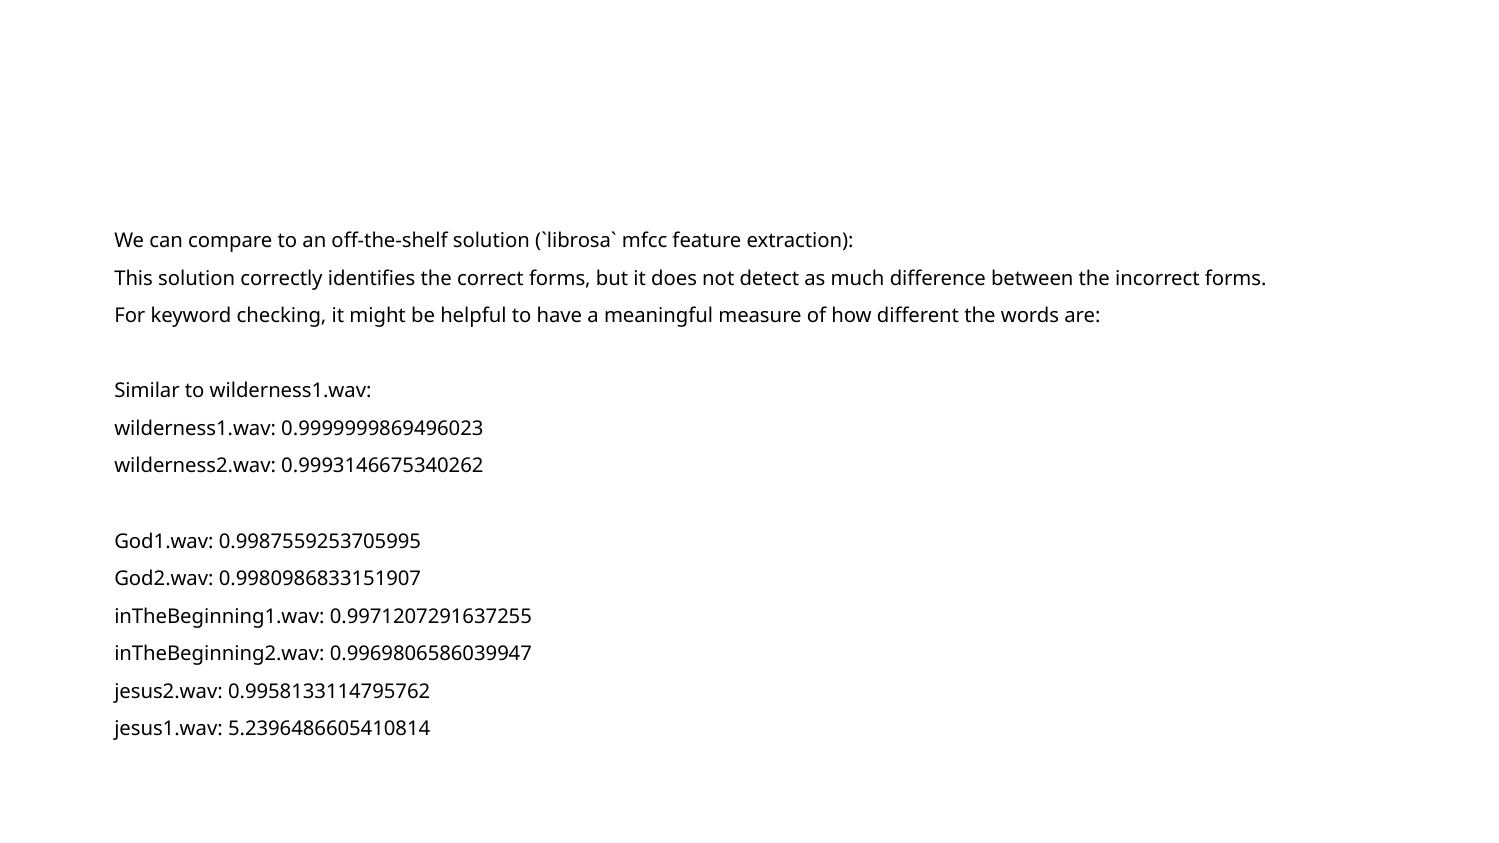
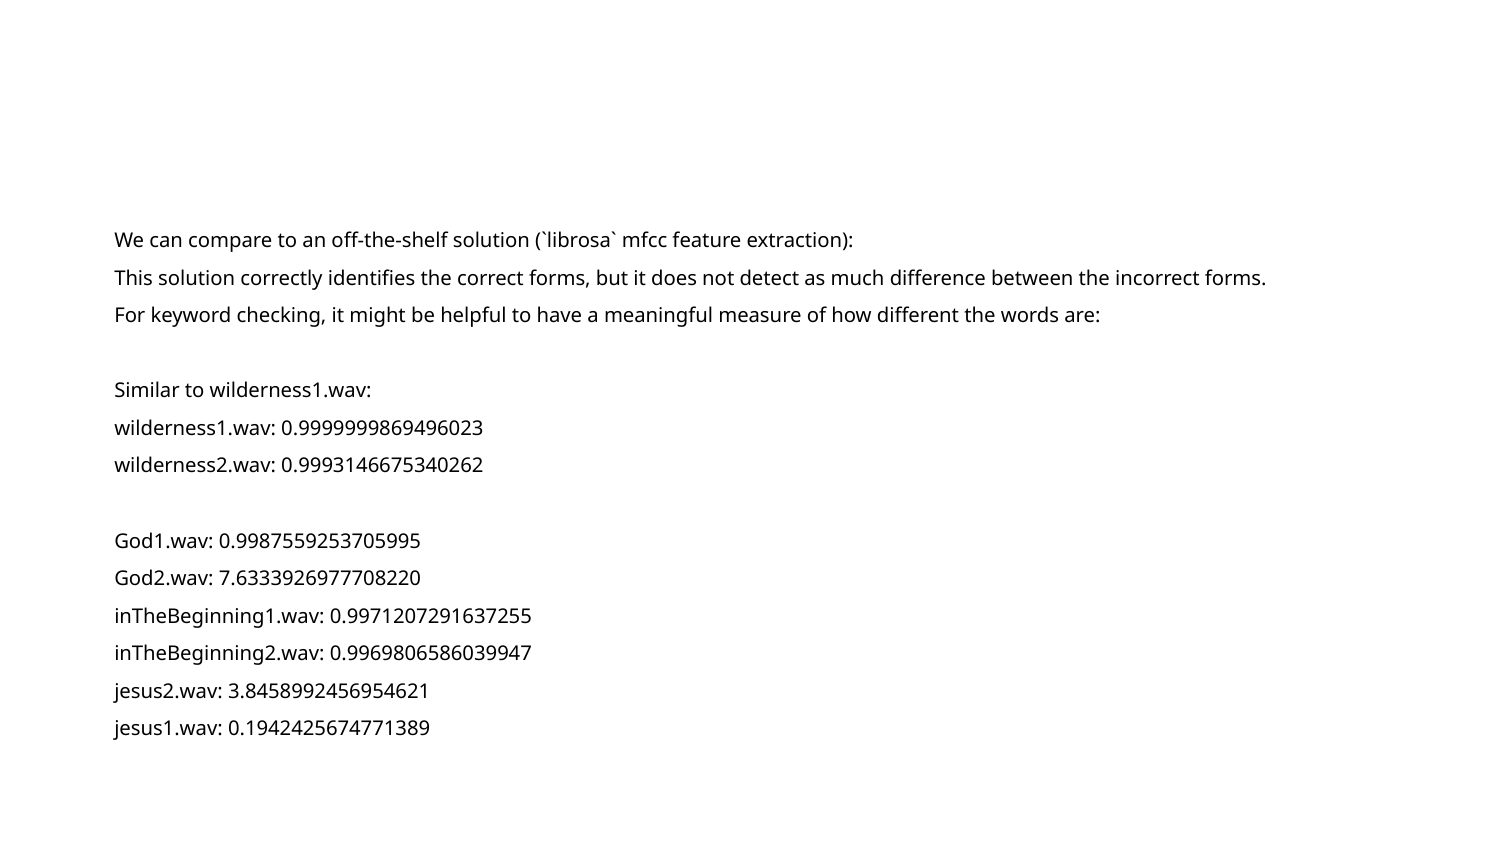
0.9980986833151907: 0.9980986833151907 -> 7.6333926977708220 (320, 579)
0.9958133114795762: 0.9958133114795762 -> 3.8458992456954621 (329, 692)
5.2396486605410814: 5.2396486605410814 -> 0.1942425674771389 (329, 729)
